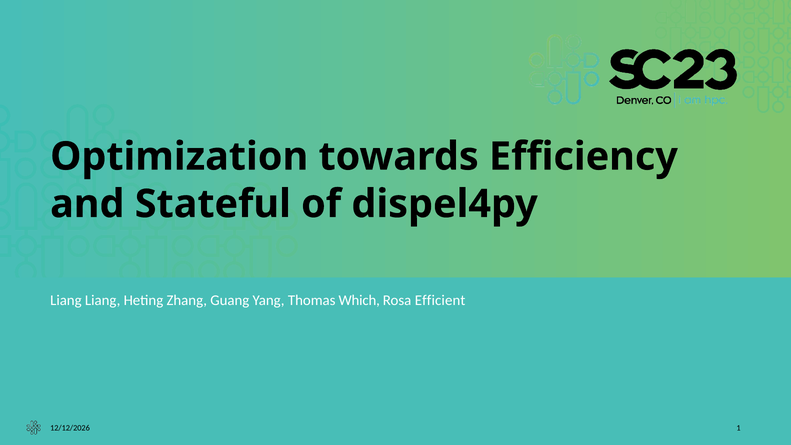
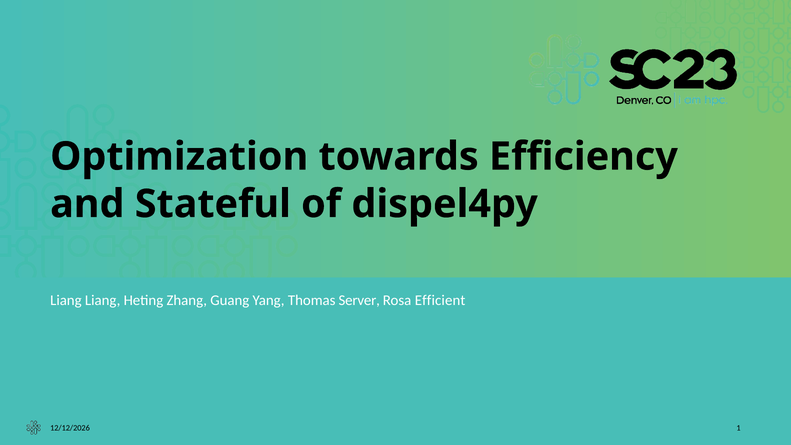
Which: Which -> Server (359, 300)
